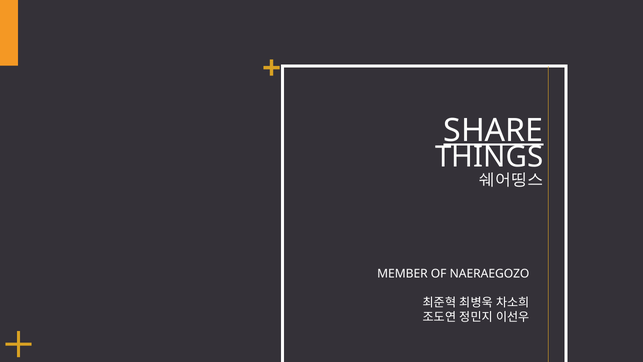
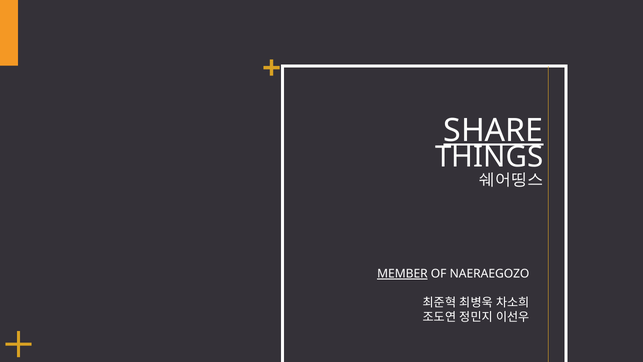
MEMBER underline: none -> present (402, 274)
